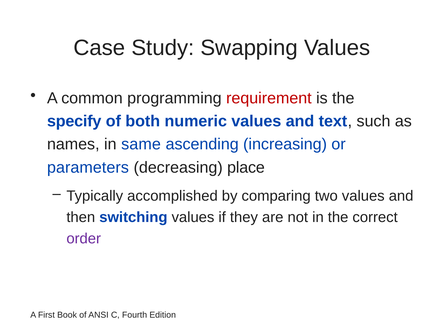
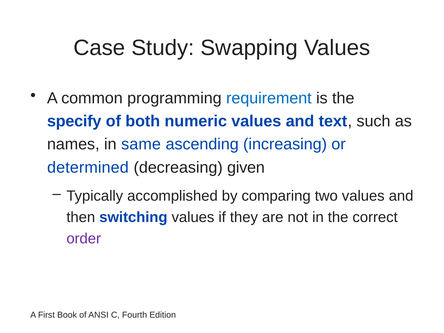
requirement colour: red -> blue (269, 98)
parameters: parameters -> determined (88, 167)
place: place -> given (246, 167)
